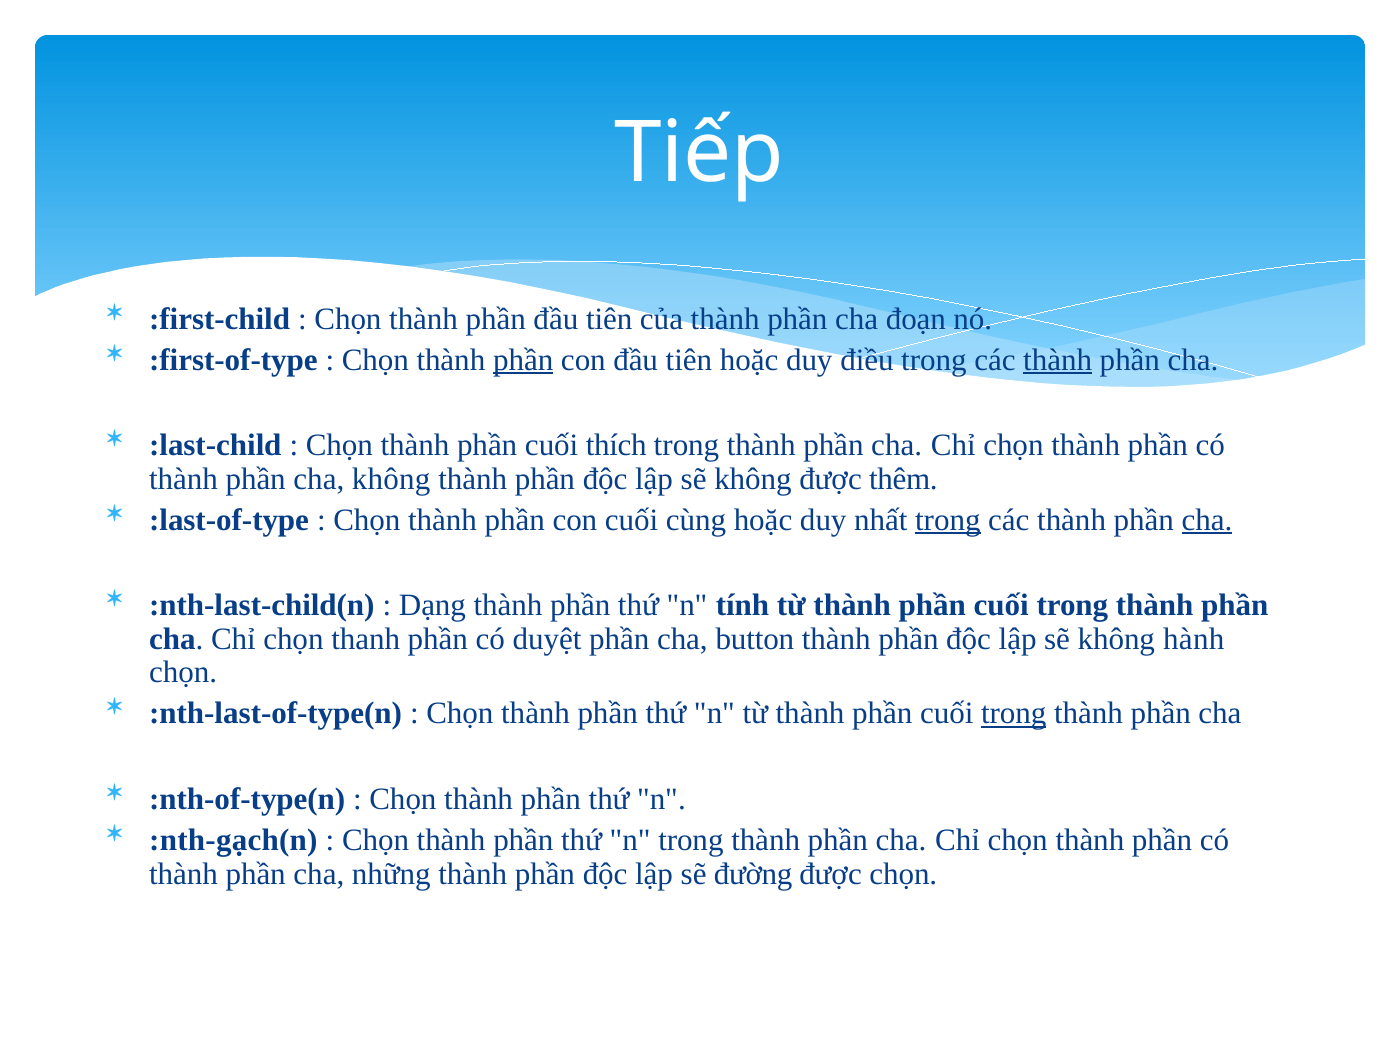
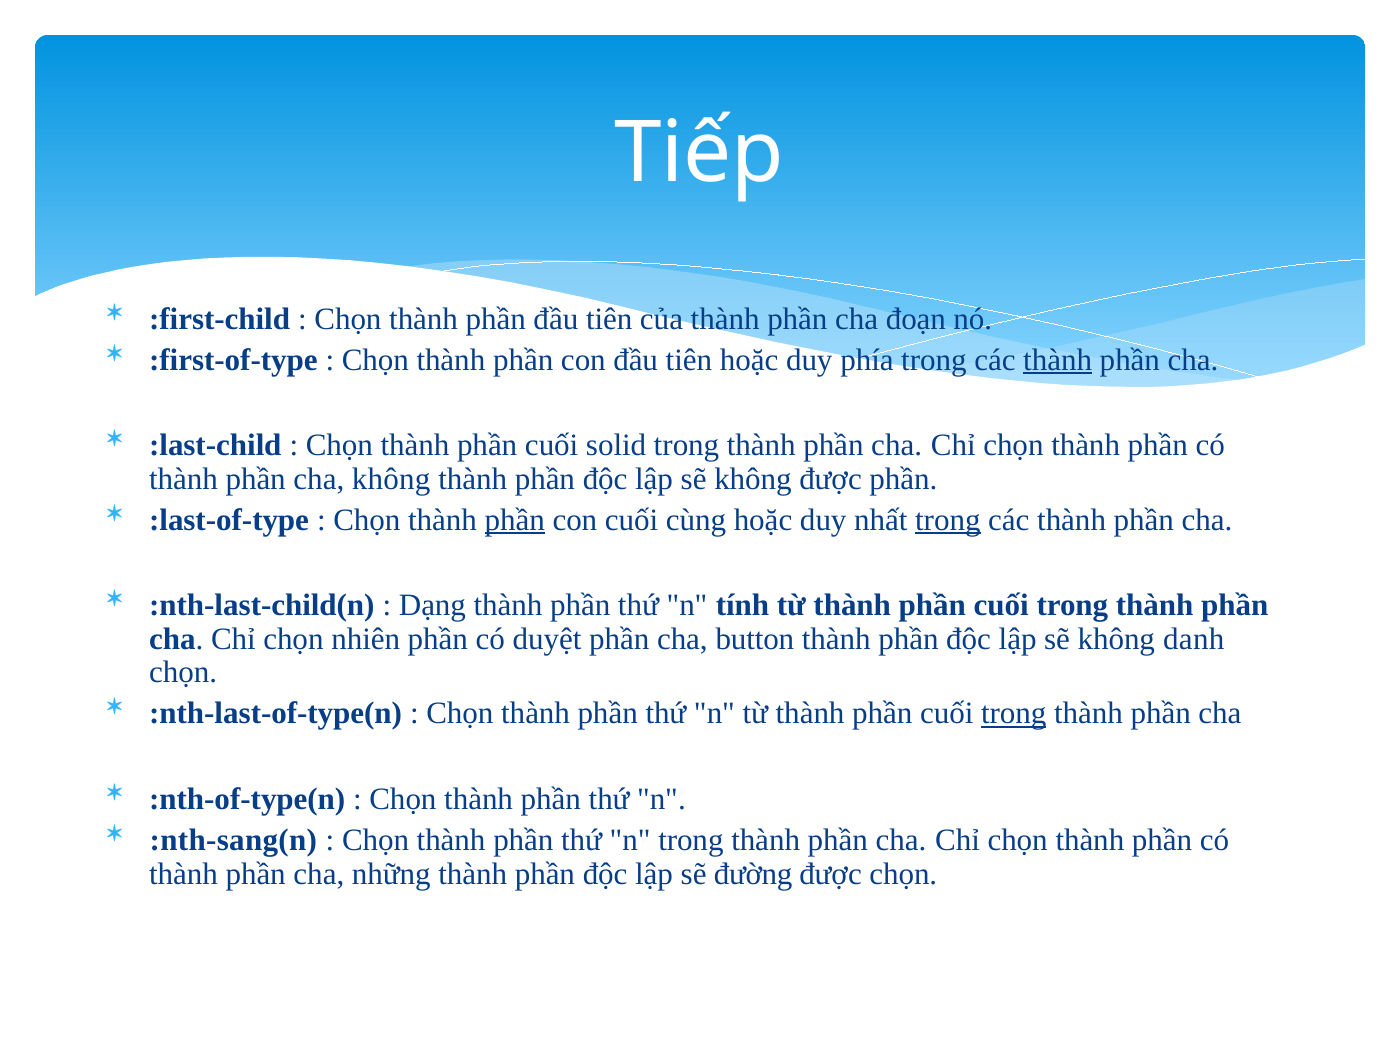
phần underline: present -> none (523, 360)
điều: điều -> phía (867, 360)
thích: thích -> solid (616, 446)
được thêm: thêm -> phần (903, 479)
phần underline: none -> present (515, 520)
cha underline: present -> none (1207, 520)
thanh: thanh -> nhiên (366, 639)
hành: hành -> danh (1194, 639)
:nth-gạch(n: :nth-gạch(n -> :nth-sang(n (233, 841)
